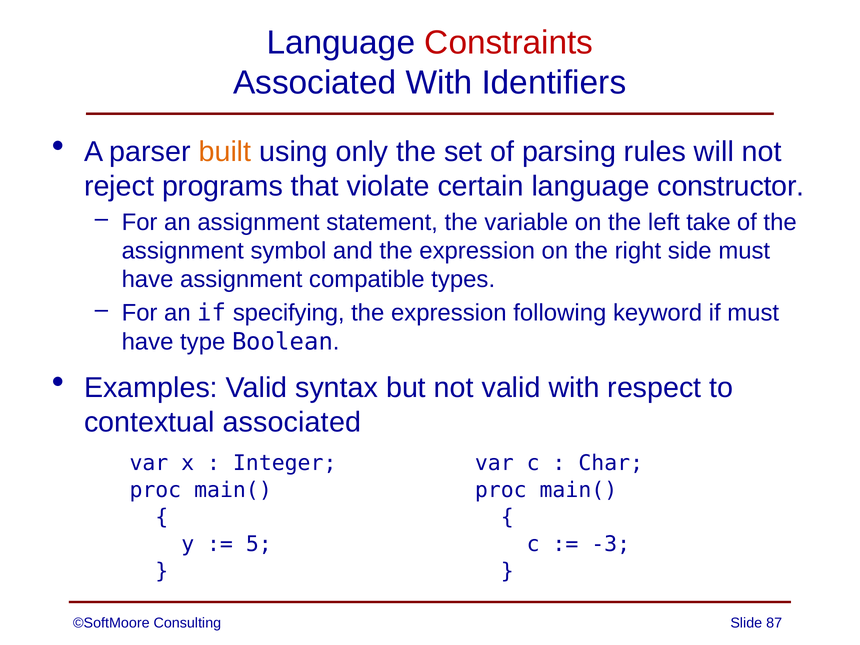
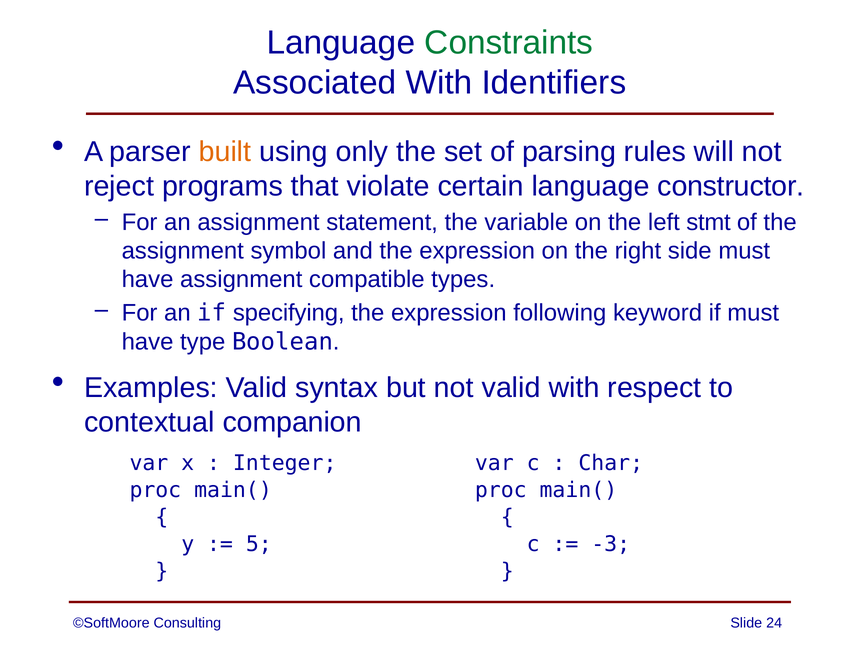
Constraints colour: red -> green (509, 42)
take: take -> stmt (709, 222)
contextual associated: associated -> companion (292, 422)
87: 87 -> 24 (774, 623)
